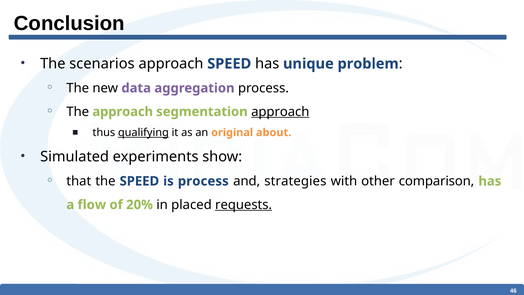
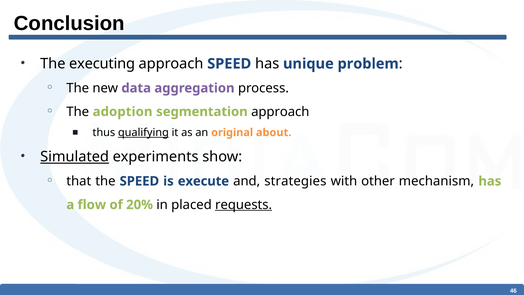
scenarios: scenarios -> executing (102, 64)
The approach: approach -> adoption (123, 112)
approach underline: present -> none (280, 112)
Simulated underline: none -> present (75, 157)
is process: process -> execute (203, 181)
comparison: comparison -> mechanism (436, 181)
